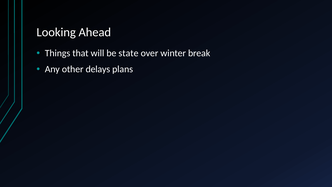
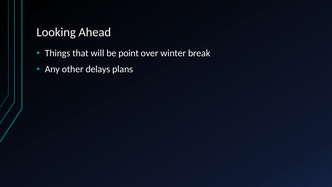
state: state -> point (129, 53)
